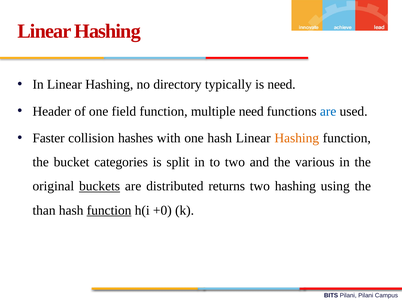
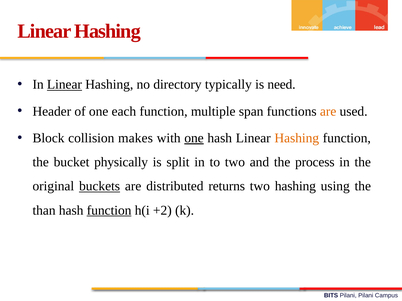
Linear underline: none -> present (64, 85)
field: field -> each (124, 112)
multiple need: need -> span (251, 112)
are colour: blue -> orange (328, 112)
Faster: Faster -> Block (48, 138)
hashes: hashes -> makes (136, 138)
one underline: none -> present (194, 138)
categories: categories -> physically (121, 162)
various: various -> process (315, 162)
+0: +0 -> +2 (162, 211)
